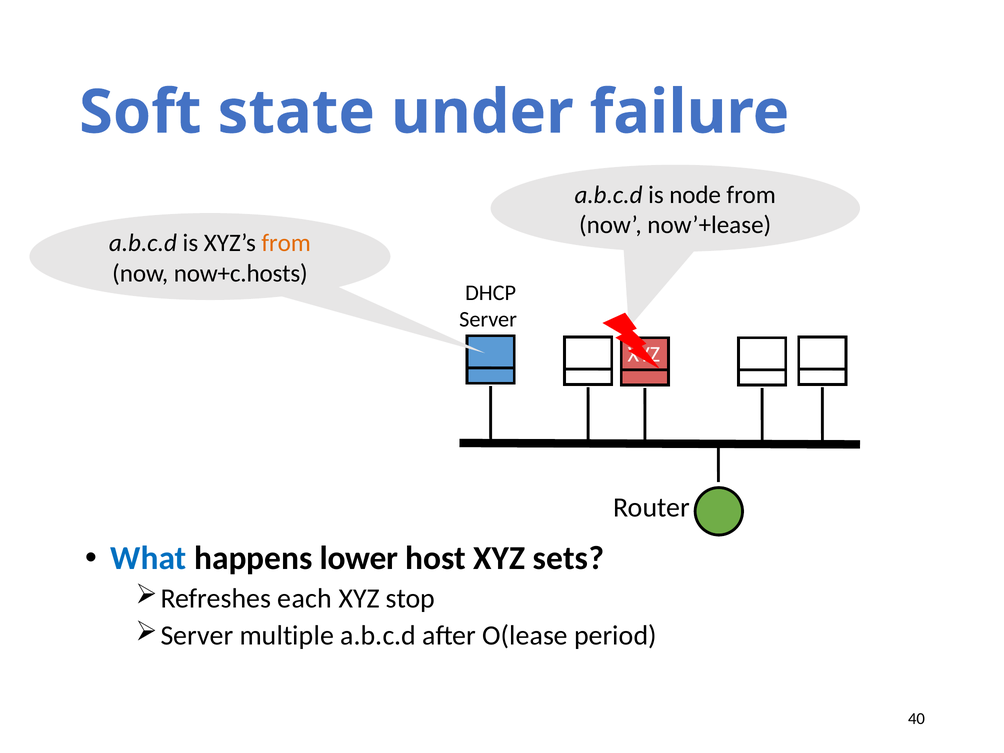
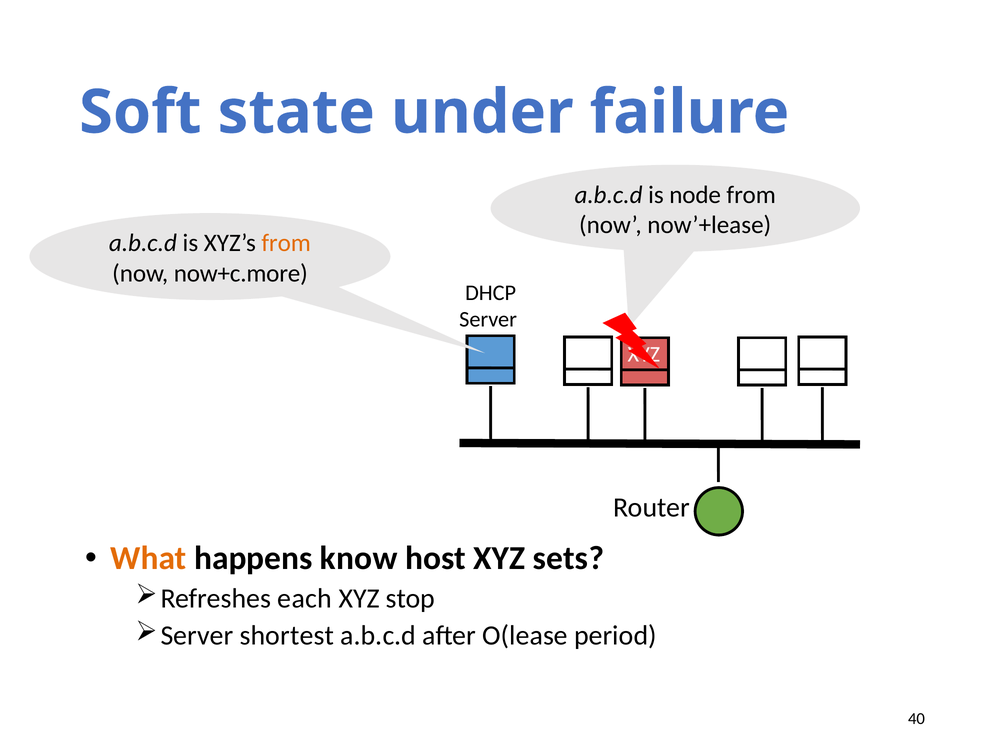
now+c.hosts: now+c.hosts -> now+c.more (241, 273)
What colour: blue -> orange (148, 558)
lower: lower -> know (359, 558)
multiple: multiple -> shortest (287, 636)
